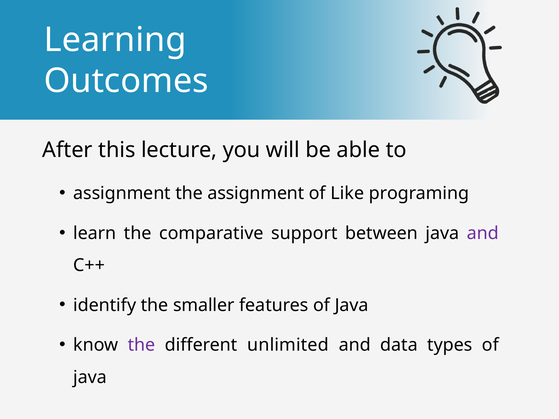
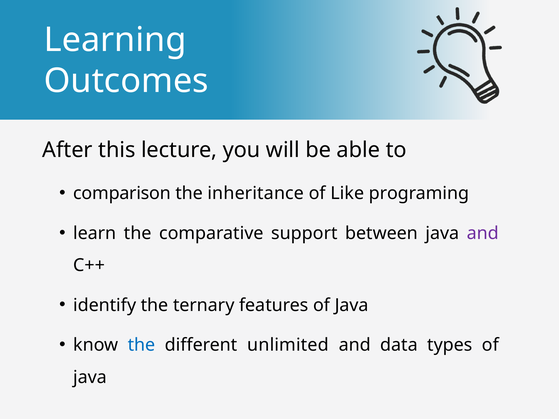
assignment: assignment -> comparison (122, 194)
the assignment: assignment -> inheritance (256, 194)
smaller: smaller -> ternary (204, 305)
the colour: purple -> blue (142, 345)
